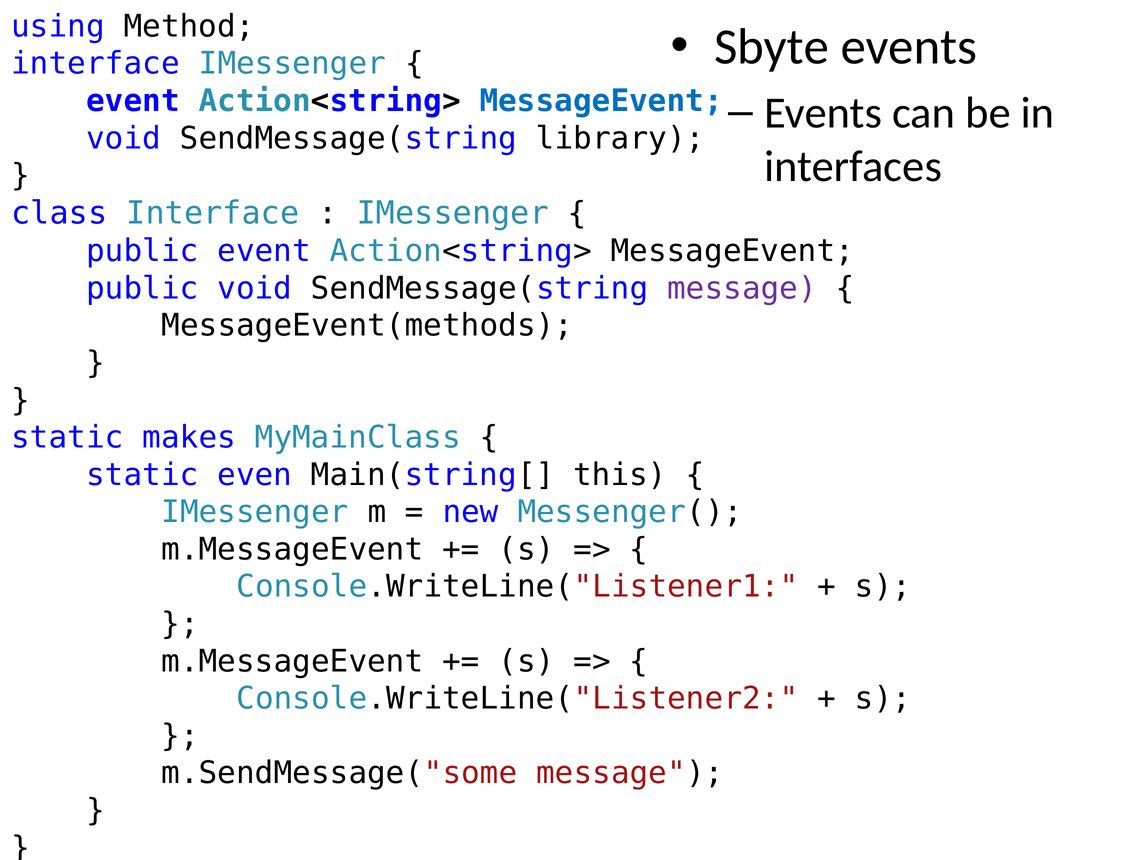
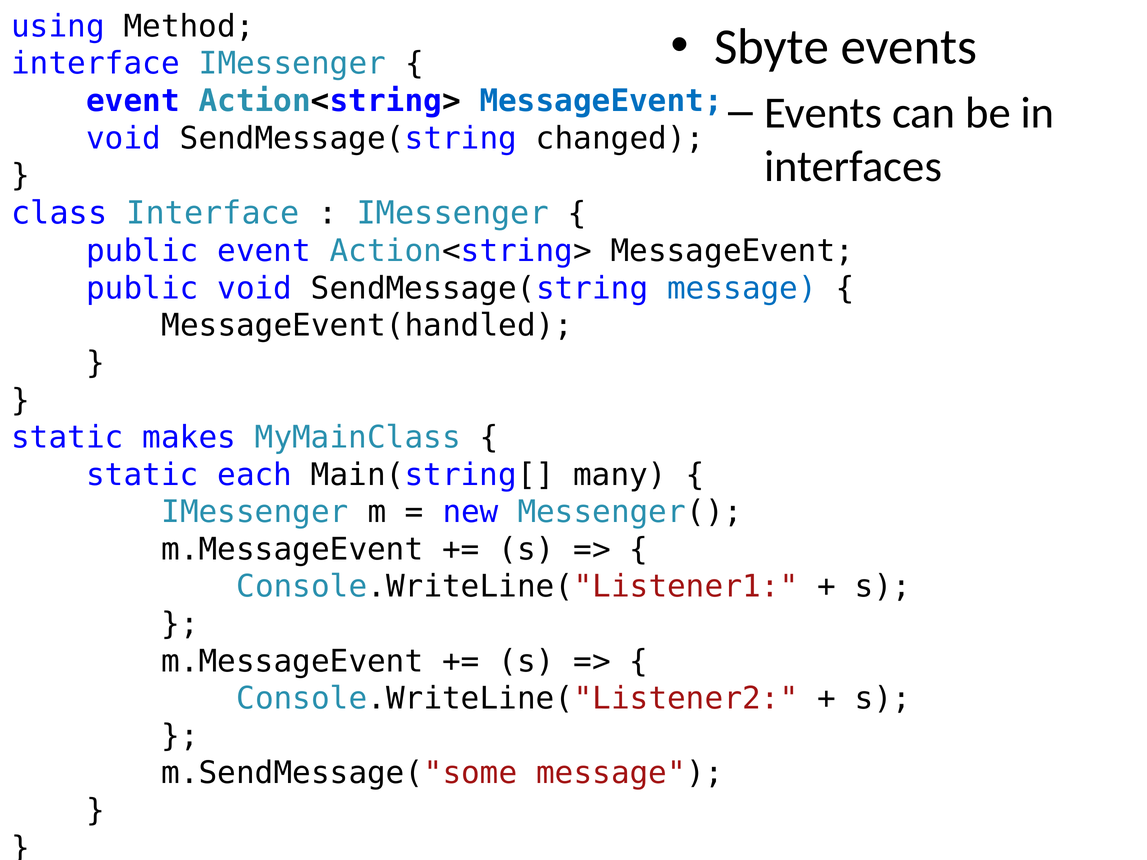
library: library -> changed (620, 138)
message colour: purple -> blue (742, 289)
MessageEvent(methods: MessageEvent(methods -> MessageEvent(handled (367, 326)
even: even -> each (255, 475)
this: this -> many (620, 475)
